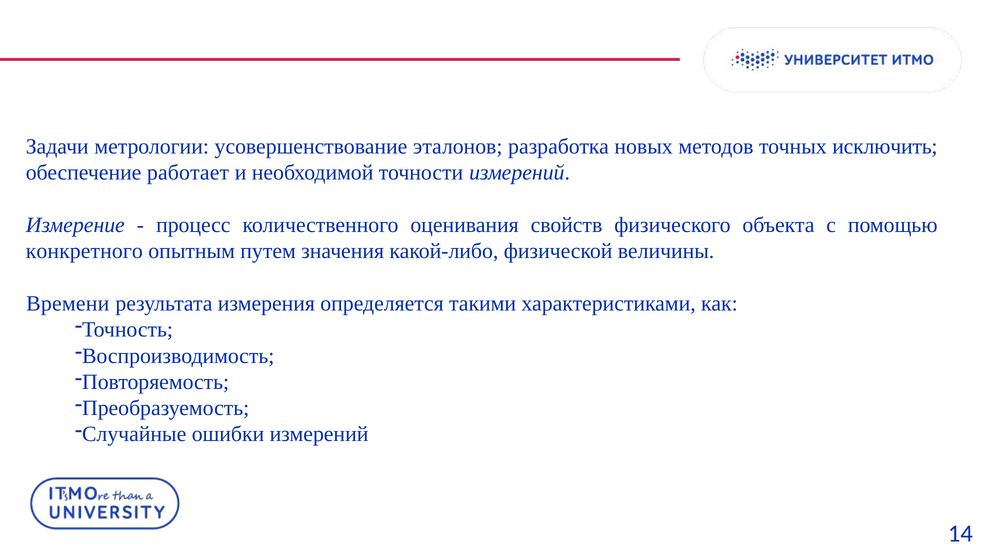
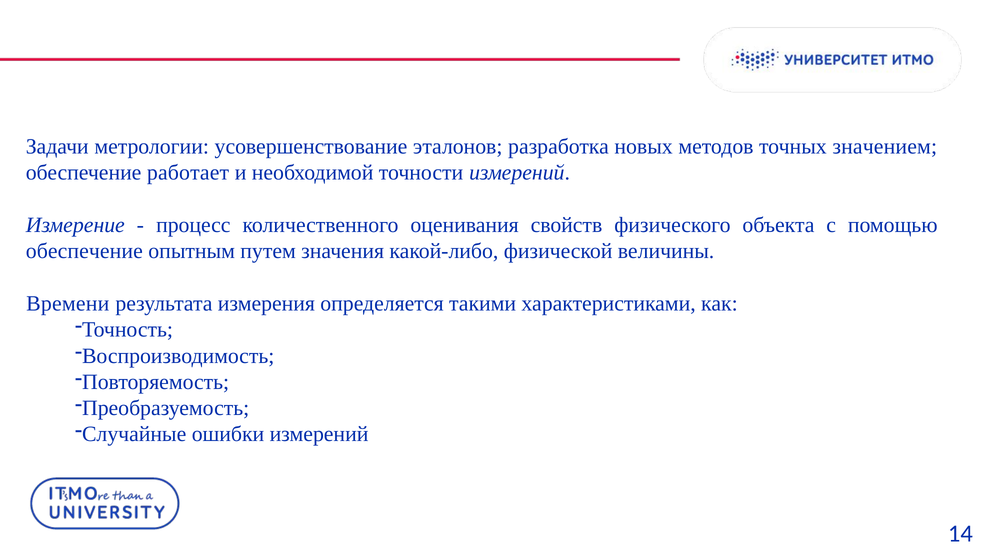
исключить: исключить -> значением (885, 147)
конкретного: конкретного -> обеспечение (84, 251)
